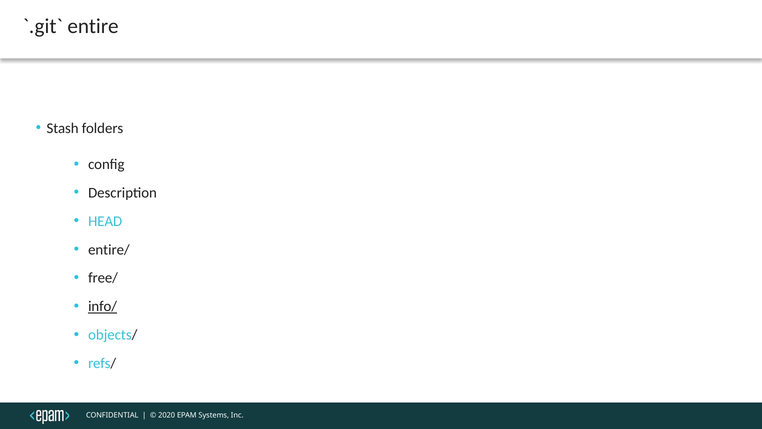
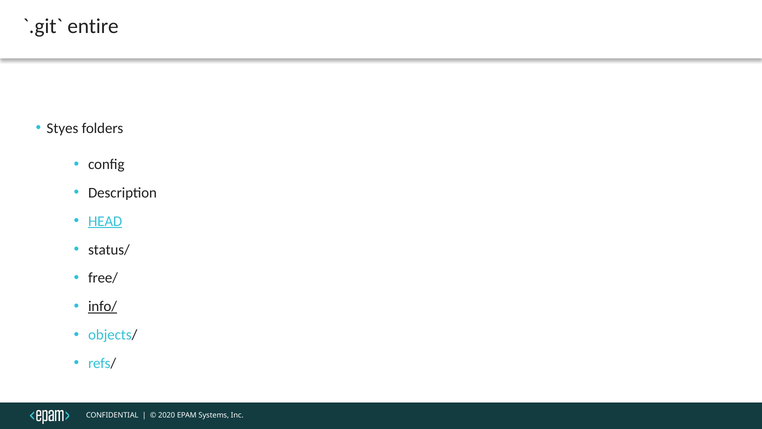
Stash: Stash -> Styes (62, 128)
HEAD underline: none -> present (105, 221)
entire/: entire/ -> status/ (109, 249)
